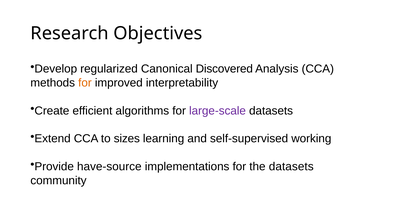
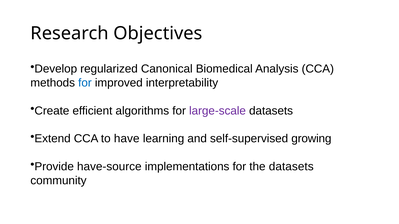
Discovered: Discovered -> Biomedical (224, 69)
for colour: orange -> blue (85, 83)
sizes: sizes -> have (127, 139)
working: working -> growing (311, 139)
